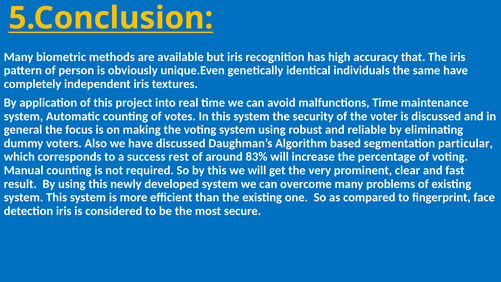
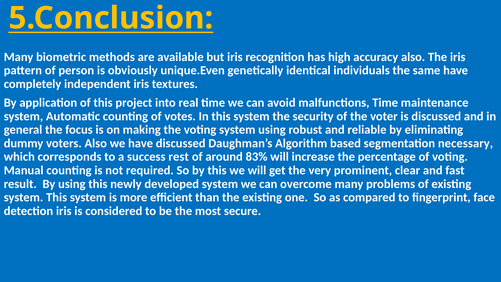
accuracy that: that -> also (413, 57)
particular: particular -> necessary (466, 143)
